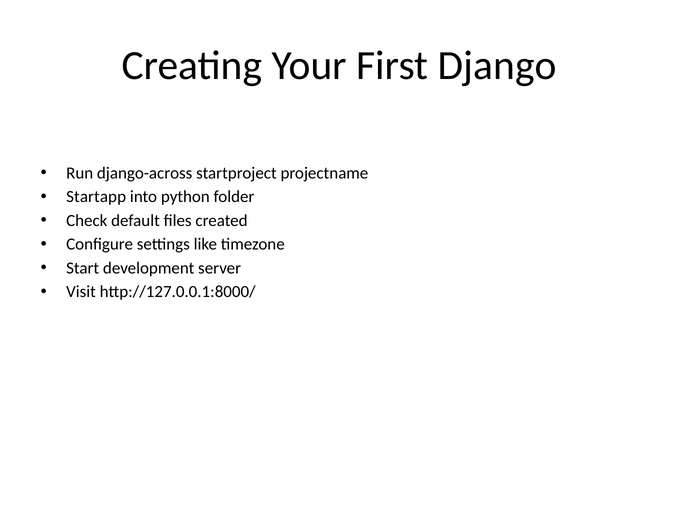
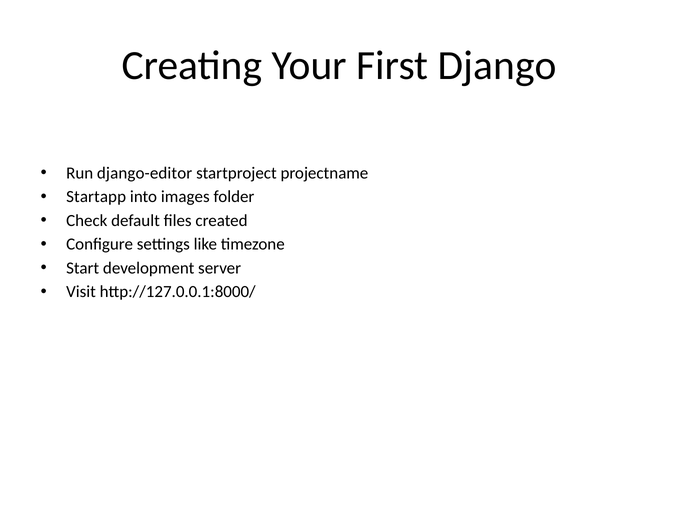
django-across: django-across -> django-editor (145, 173)
python: python -> images (185, 197)
